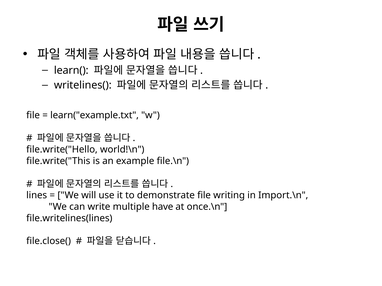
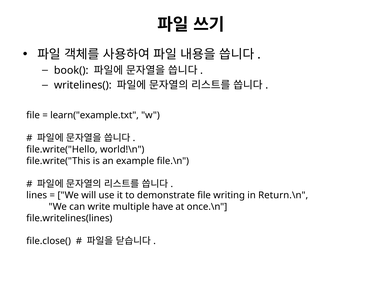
learn(: learn( -> book( (71, 70)
Import.\n: Import.\n -> Return.\n (283, 196)
